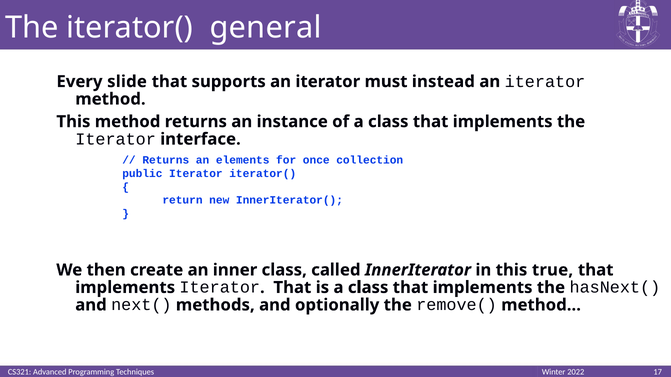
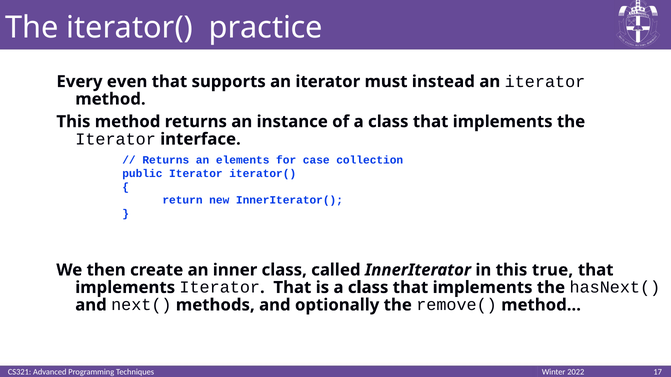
general: general -> practice (266, 28)
slide: slide -> even (127, 82)
once: once -> case (316, 160)
